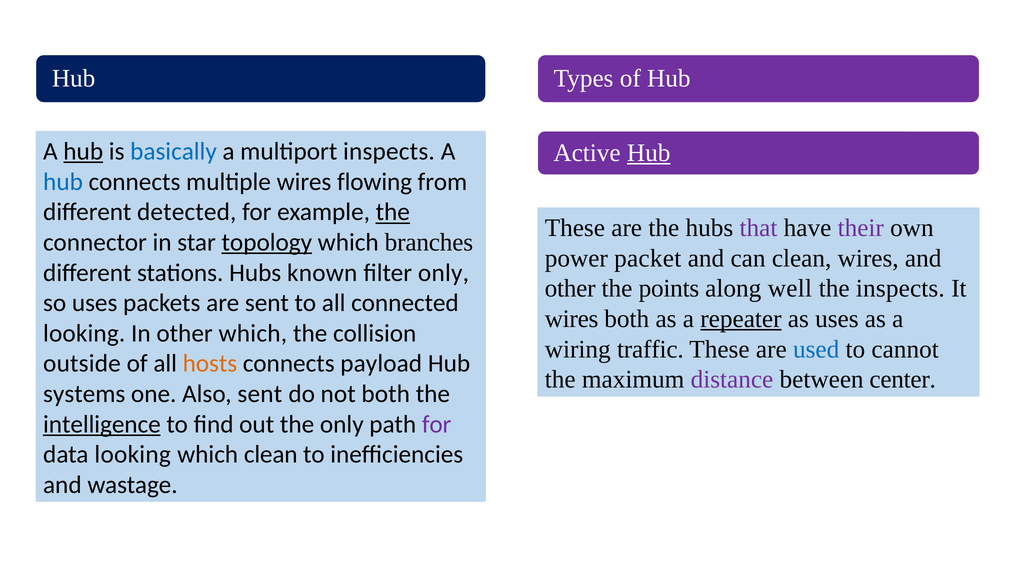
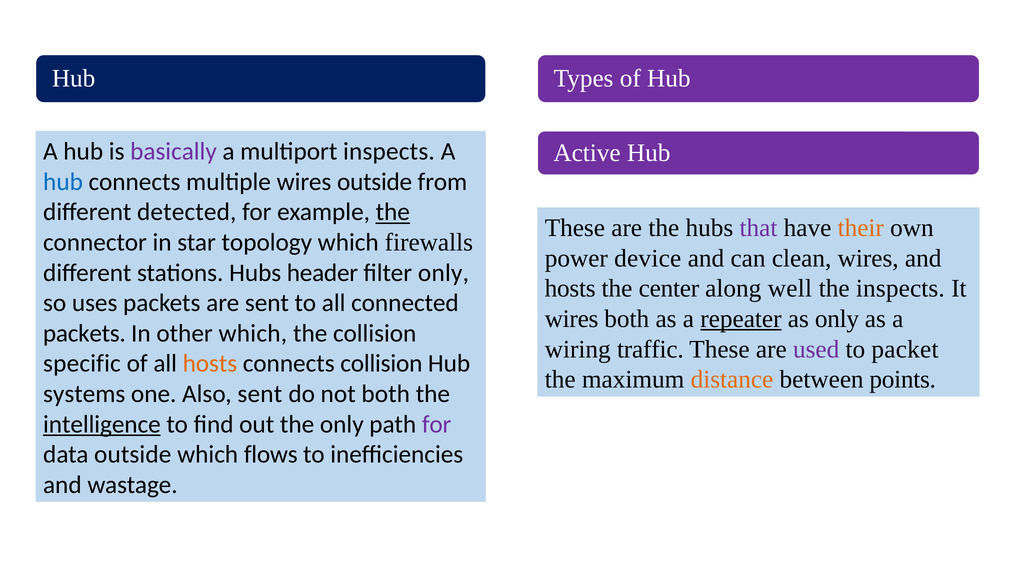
hub underline: present -> none (83, 152)
basically colour: blue -> purple (173, 152)
Hub underline: present -> none (649, 153)
wires flowing: flowing -> outside (375, 182)
their colour: purple -> orange (861, 228)
topology underline: present -> none (267, 243)
branches: branches -> firewalls (429, 243)
packet: packet -> device (648, 258)
known: known -> header (322, 273)
other: other -> hosts (570, 289)
points: points -> center (669, 289)
as uses: uses -> only (837, 319)
looking: looking -> packets (84, 333)
used colour: blue -> purple (816, 349)
cannot: cannot -> packet (905, 349)
outside: outside -> specific (82, 364)
connects payload: payload -> collision (381, 364)
distance colour: purple -> orange (732, 380)
center: center -> points (903, 380)
data looking: looking -> outside (133, 455)
which clean: clean -> flows (271, 455)
